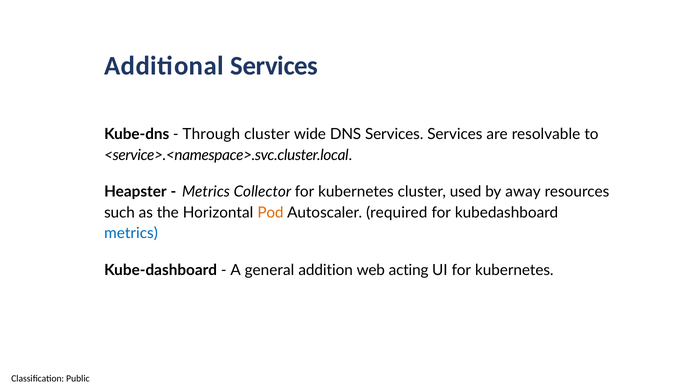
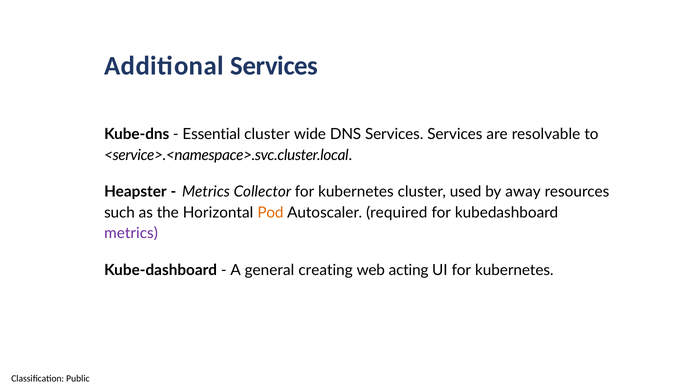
Through: Through -> Essential (211, 134)
metrics colour: blue -> purple (131, 233)
addition: addition -> creating (326, 270)
